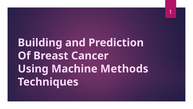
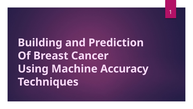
Methods: Methods -> Accuracy (124, 69)
